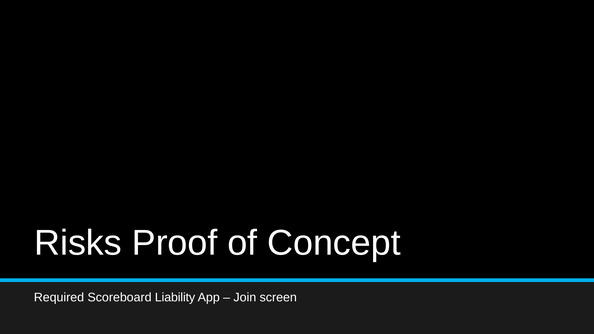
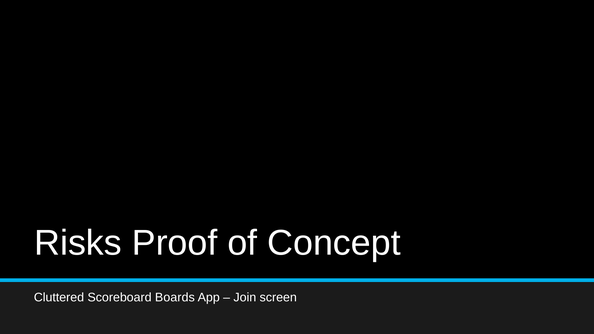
Required: Required -> Cluttered (59, 298)
Liability: Liability -> Boards (175, 298)
